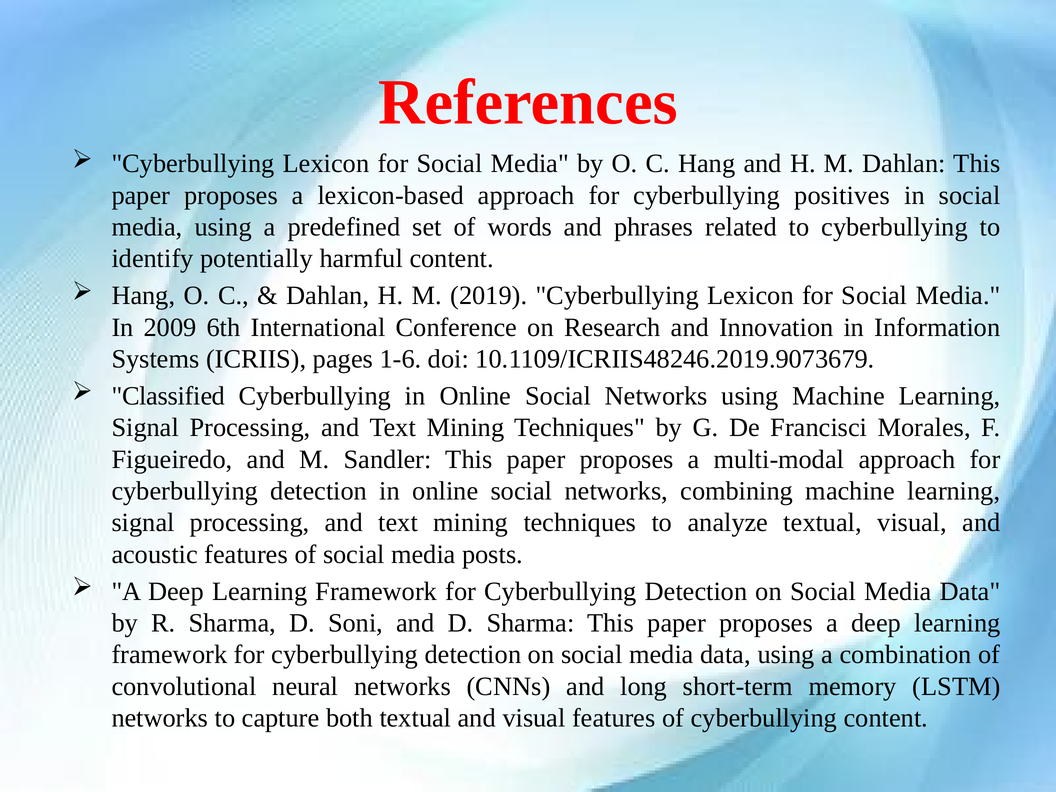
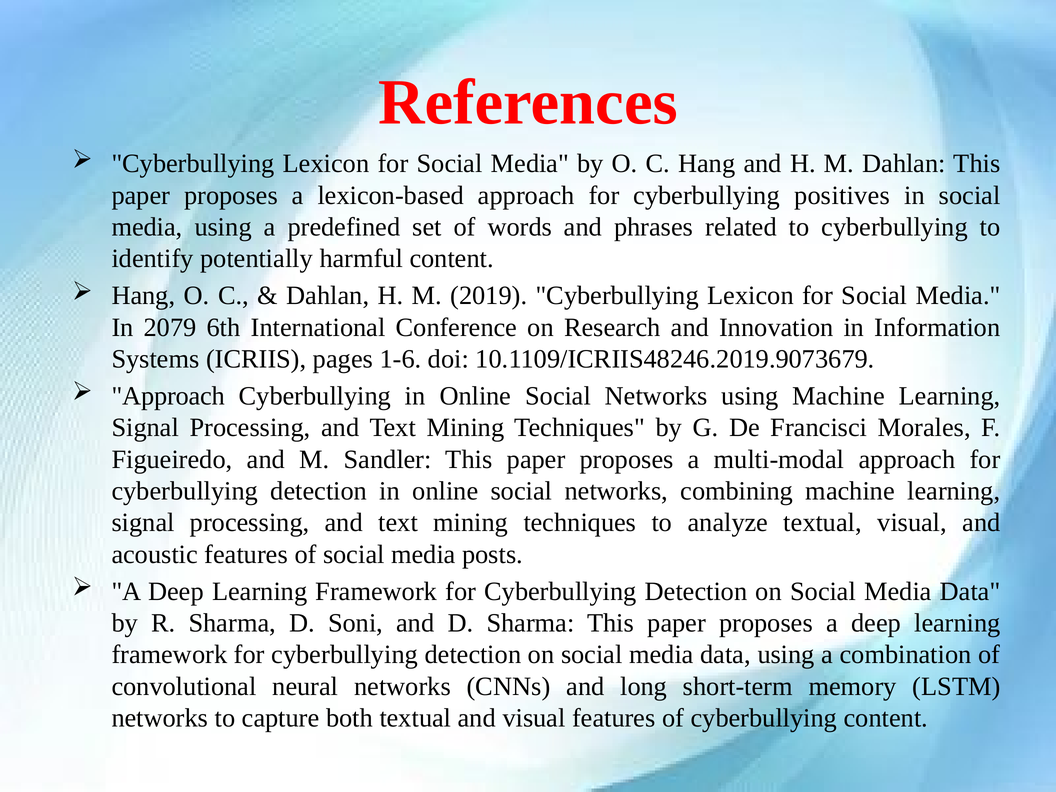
2009: 2009 -> 2079 (170, 327)
Classified: Classified -> Approach (168, 396)
